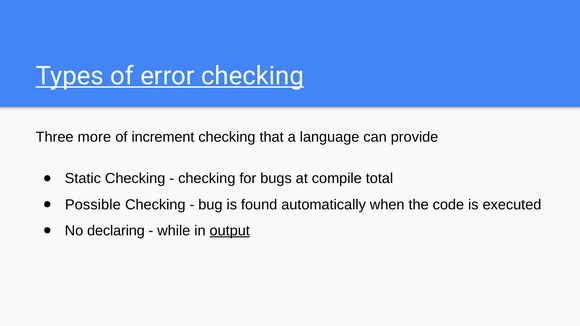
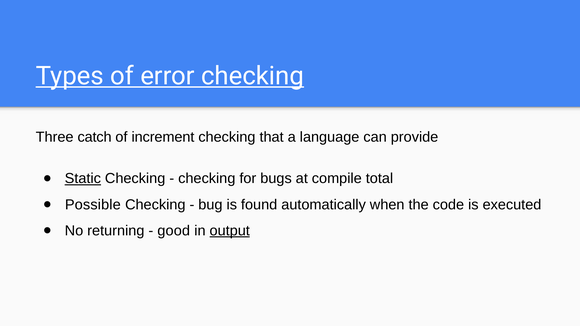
more: more -> catch (95, 137)
Static underline: none -> present (83, 179)
declaring: declaring -> returning (116, 231)
while: while -> good (174, 231)
